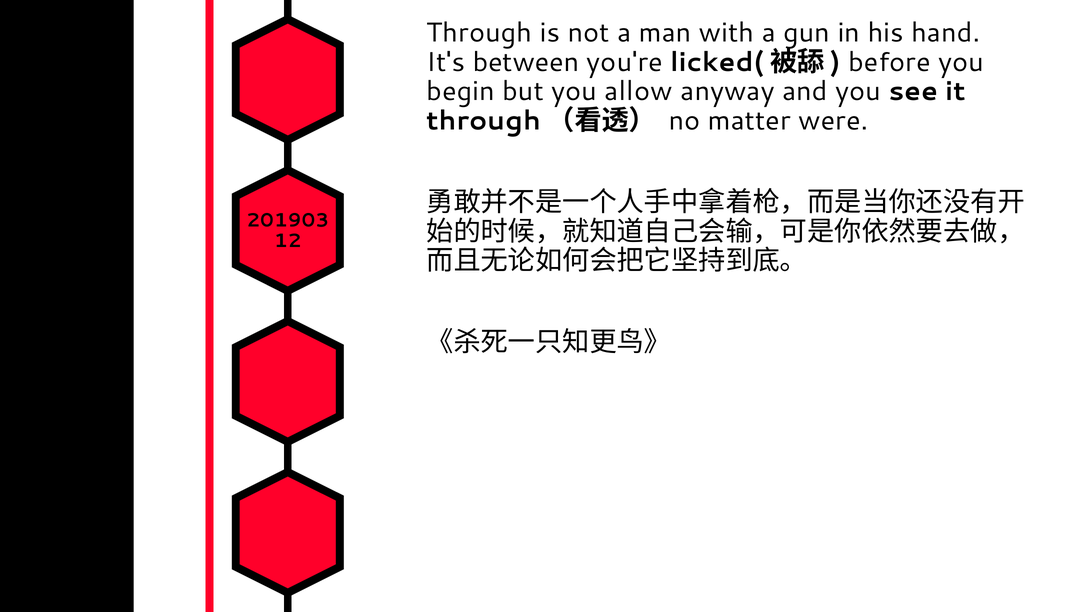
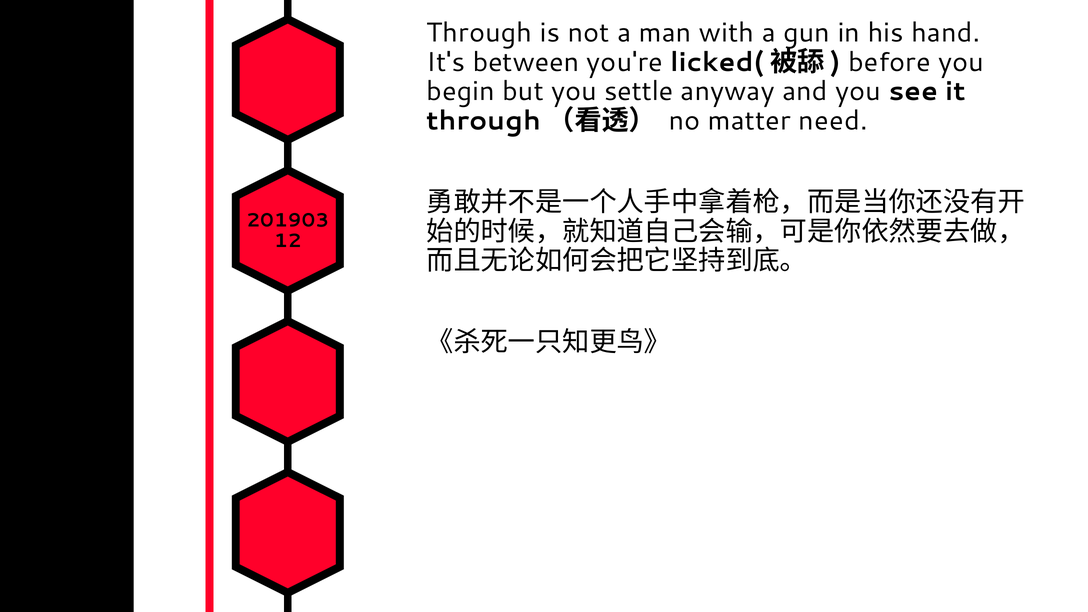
allow: allow -> settle (639, 91)
were: were -> need (833, 121)
